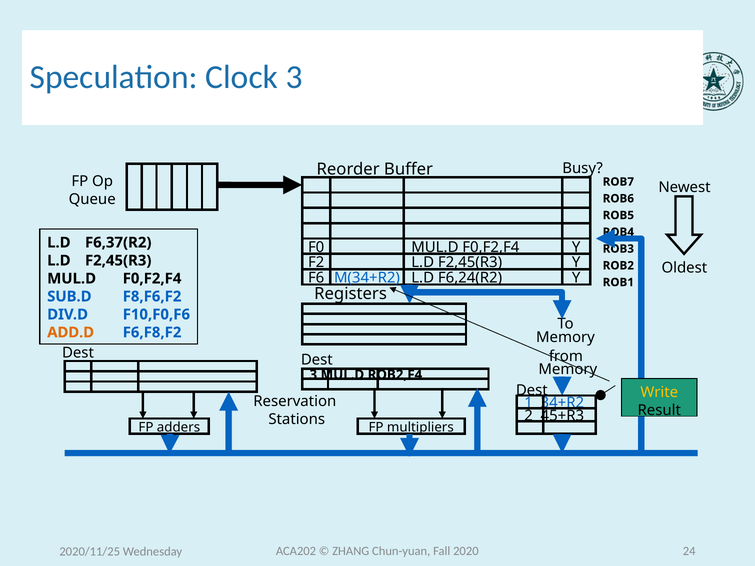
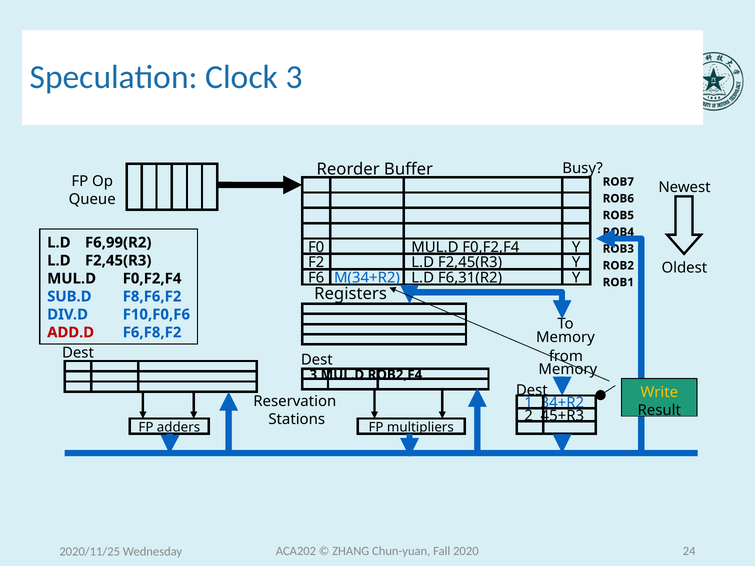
F6,37(R2: F6,37(R2 -> F6,99(R2 (118, 243)
F6,24(R2: F6,24(R2 -> F6,31(R2 (470, 278)
ADD.D colour: orange -> red (71, 333)
